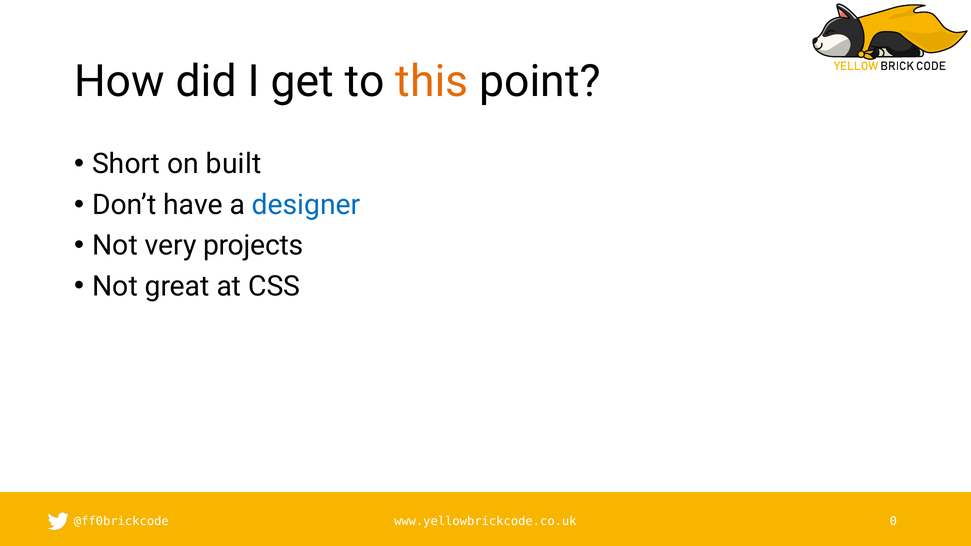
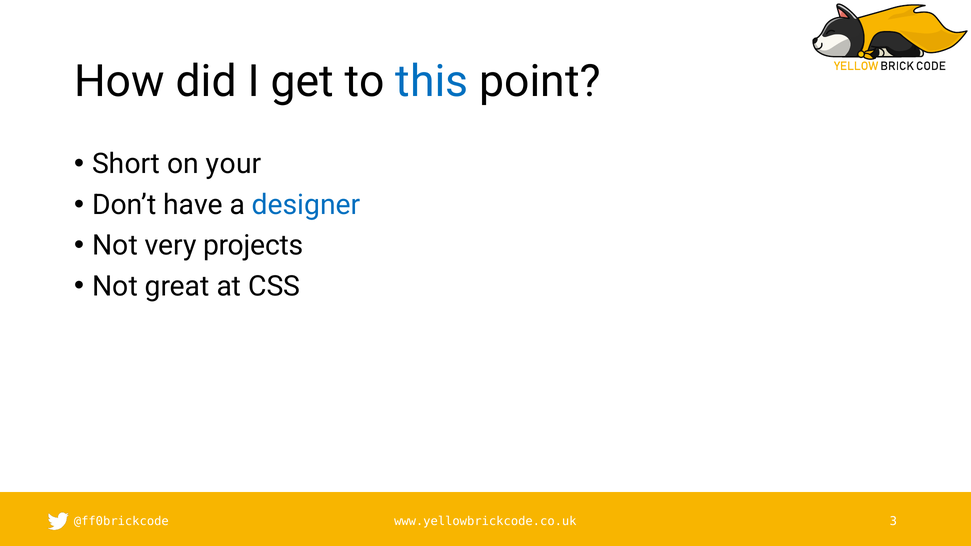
this colour: orange -> blue (432, 82)
built: built -> your (234, 164)
0: 0 -> 3 (893, 522)
